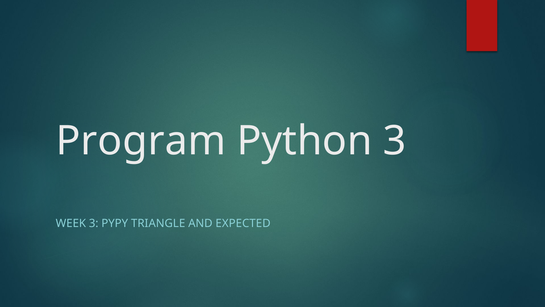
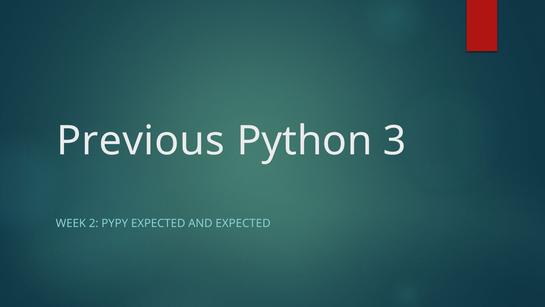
Program: Program -> Previous (141, 141)
WEEK 3: 3 -> 2 (94, 223)
PYPY TRIANGLE: TRIANGLE -> EXPECTED (158, 223)
